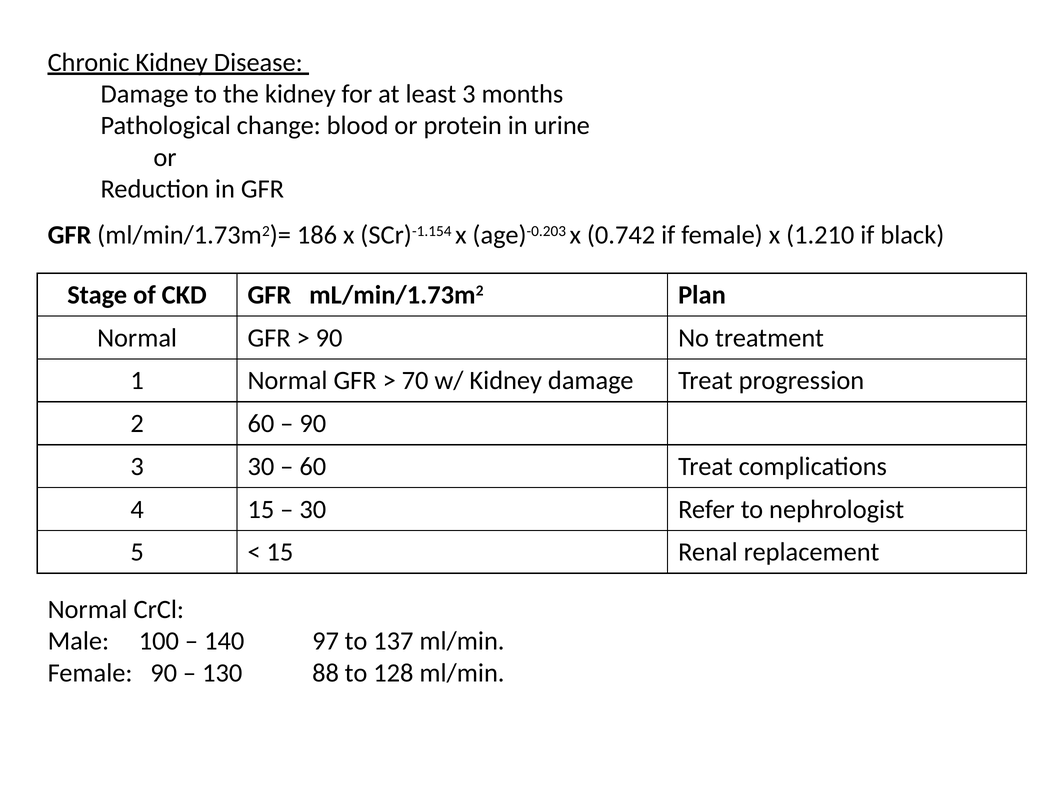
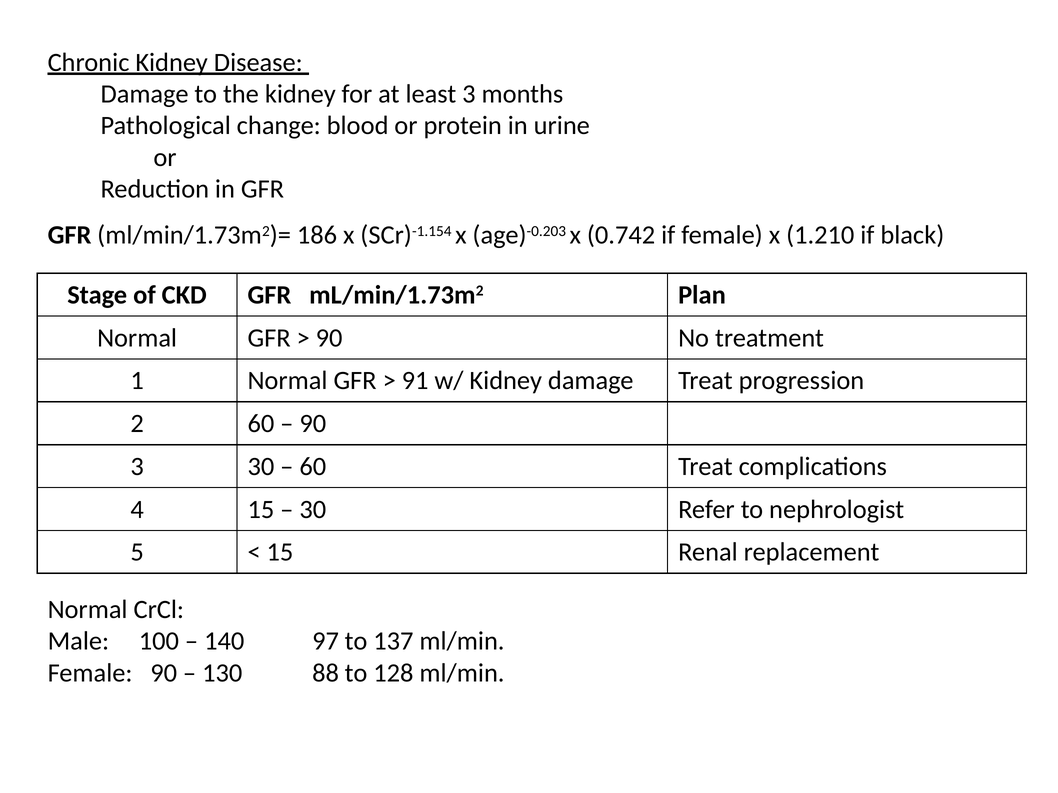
70: 70 -> 91 (415, 381)
